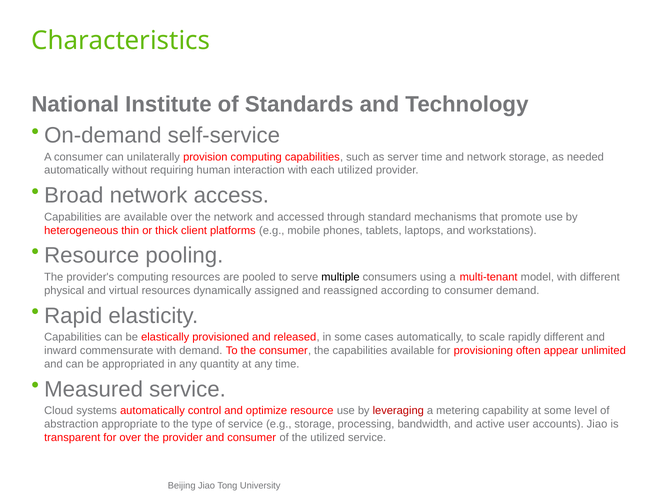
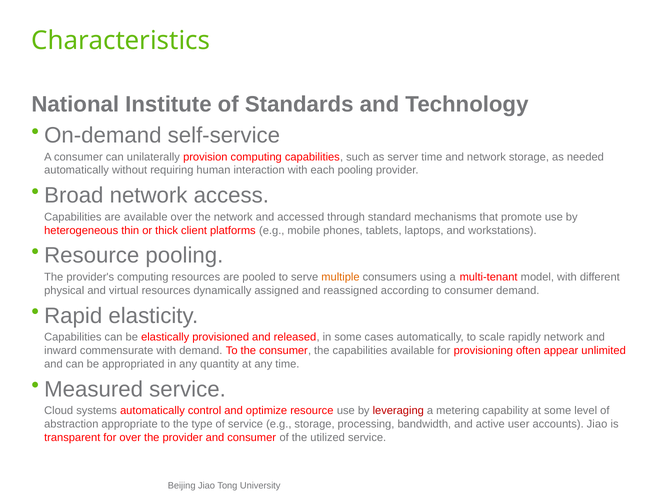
each utilized: utilized -> pooling (355, 170)
multiple colour: black -> orange (340, 277)
rapidly different: different -> network (564, 337)
